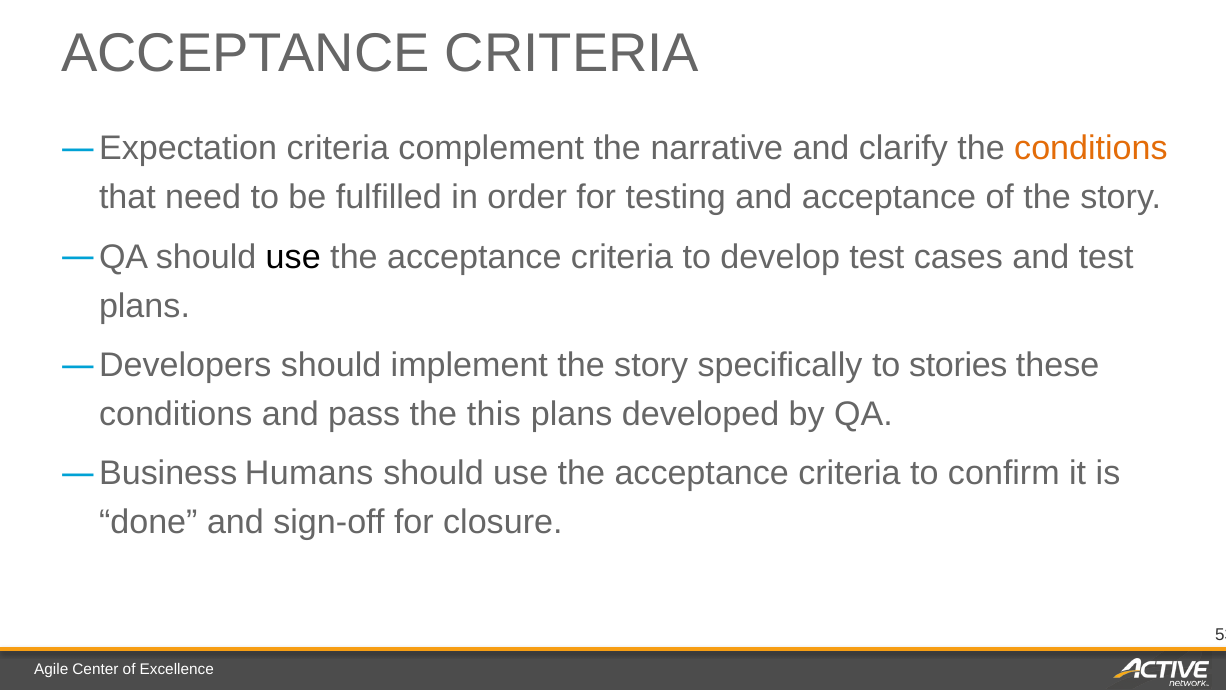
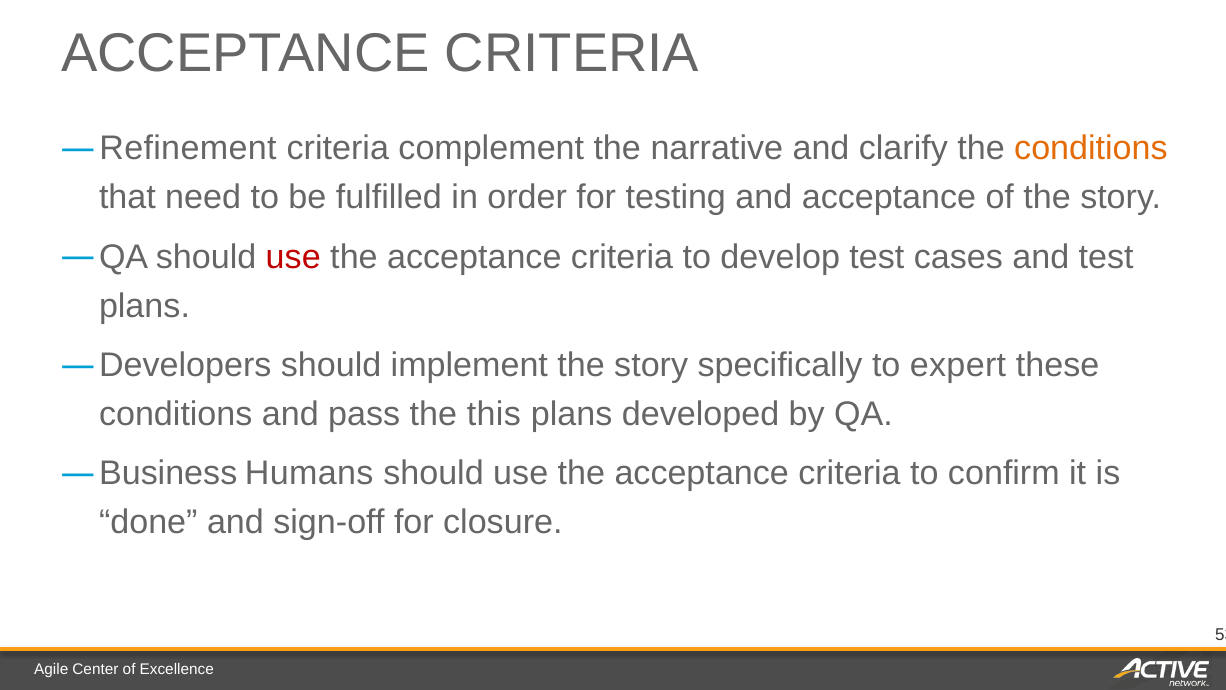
Expectation: Expectation -> Refinement (188, 148)
use colour: black -> red (293, 257)
stories: stories -> expert (958, 365)
